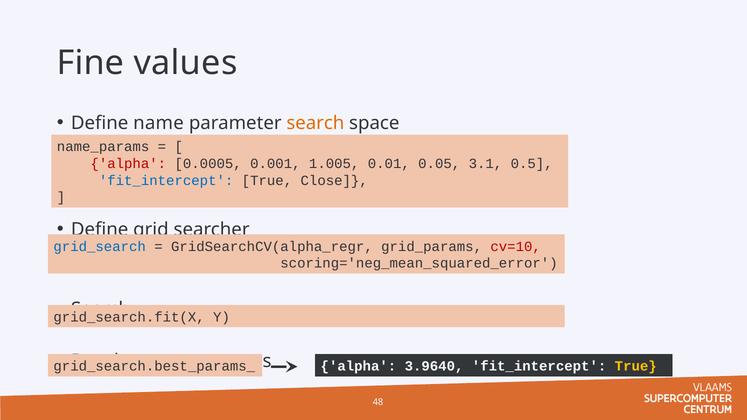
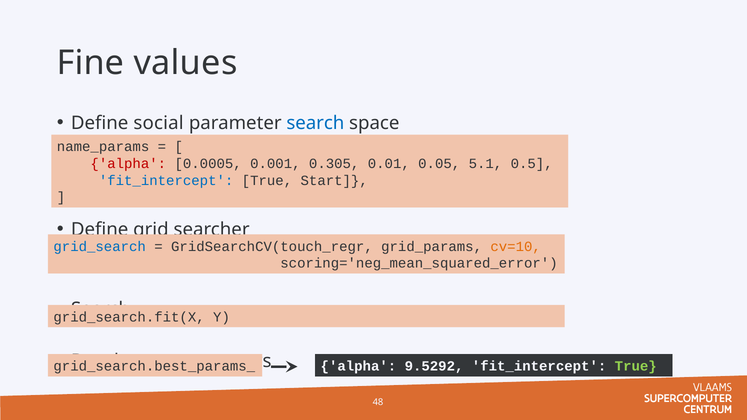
name: name -> social (159, 123)
search colour: orange -> blue (315, 123)
1.005: 1.005 -> 0.305 (334, 164)
3.1: 3.1 -> 5.1 (485, 164)
Close: Close -> Start (334, 181)
GridSearchCV(alpha_regr: GridSearchCV(alpha_regr -> GridSearchCV(touch_regr (272, 247)
cv=10 colour: red -> orange (516, 247)
3.9640: 3.9640 -> 9.5292 (434, 366)
True colour: yellow -> light green (636, 366)
